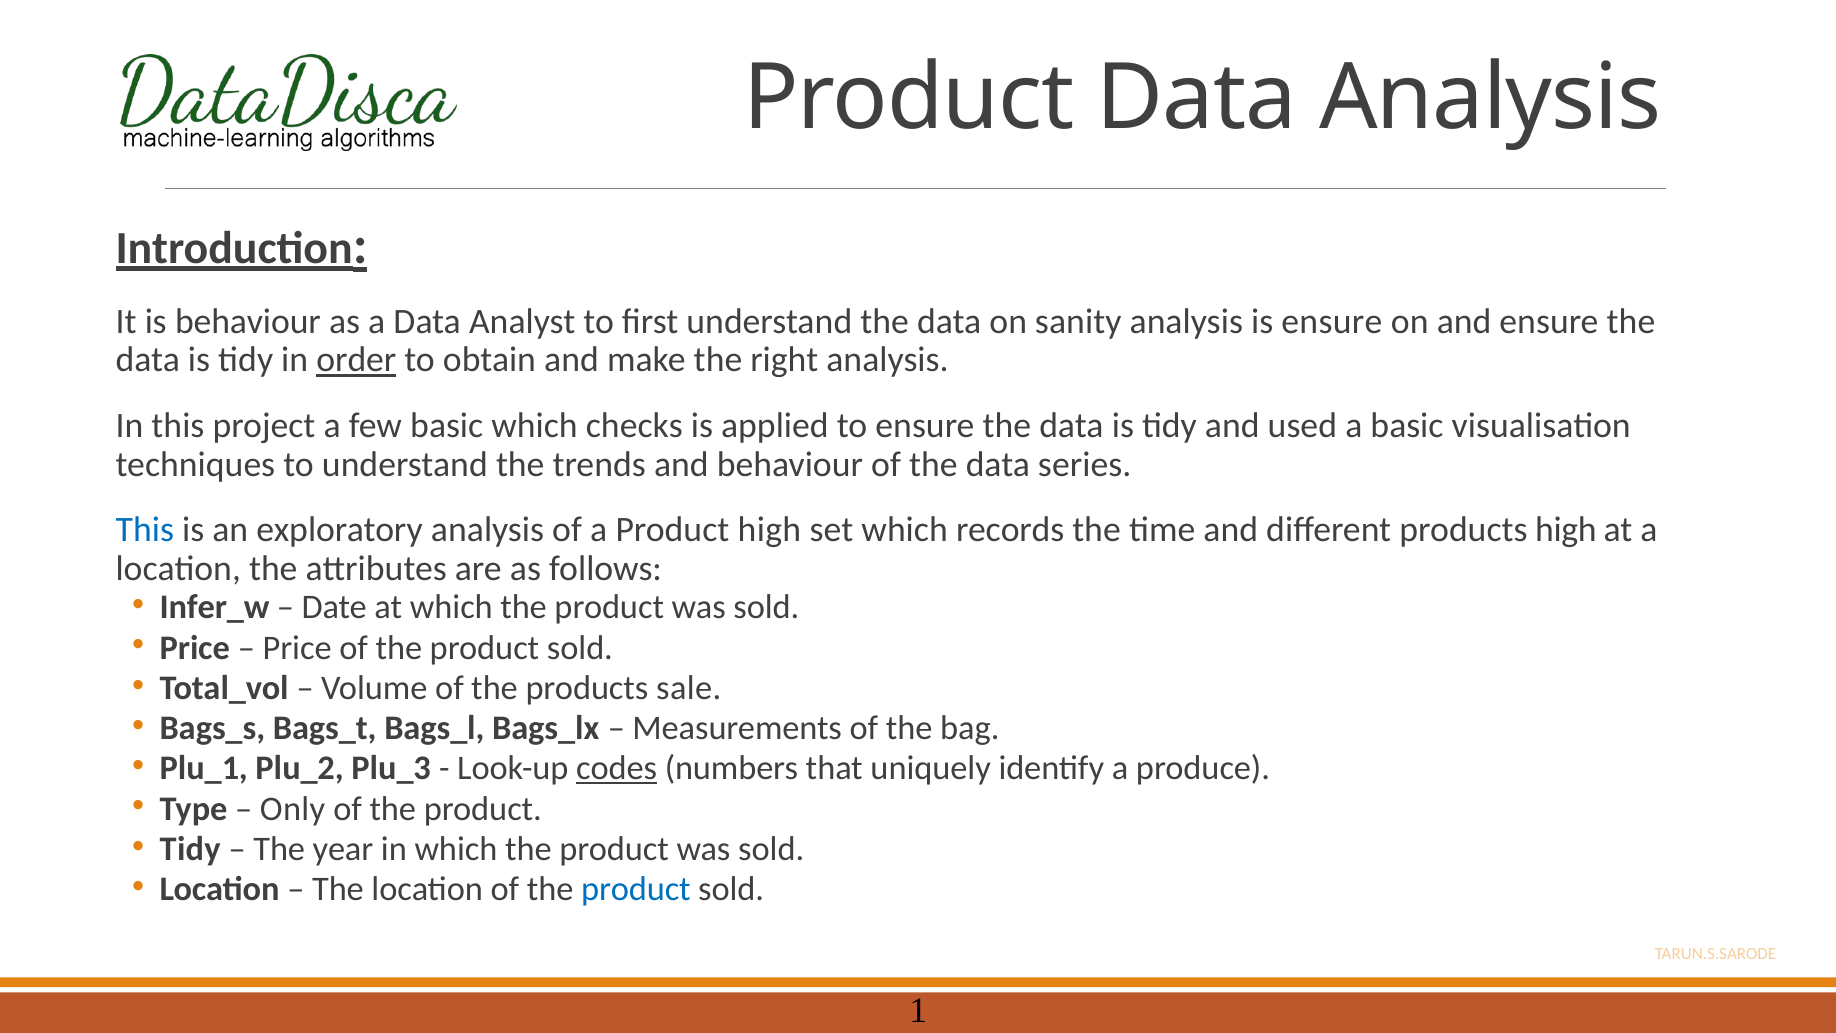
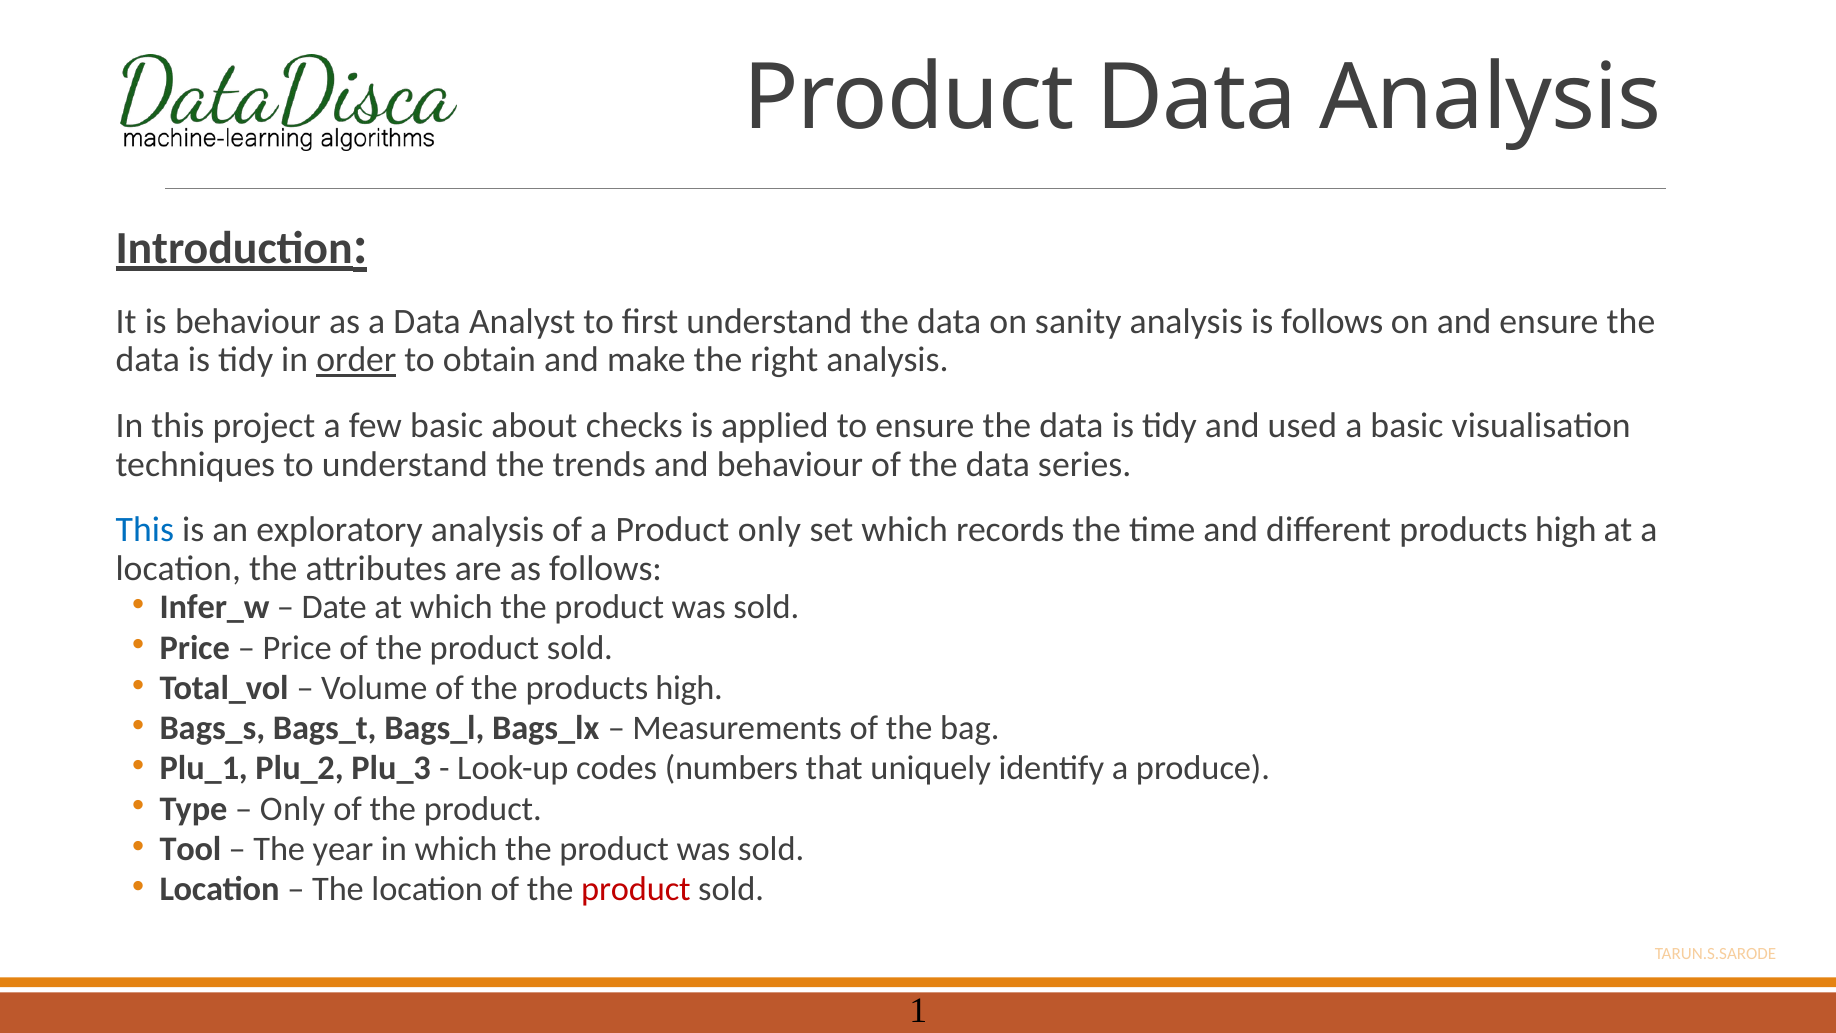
is ensure: ensure -> follows (1332, 321)
basic which: which -> about (534, 426)
Product high: high -> only (769, 530)
the products sale: sale -> high (689, 688)
codes underline: present -> none (617, 768)
Tidy: Tidy -> Tool (190, 849)
product colour: blue -> red (636, 889)
